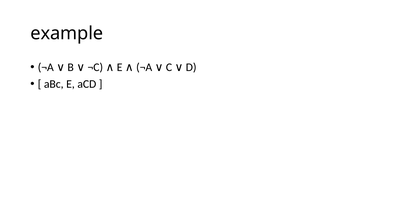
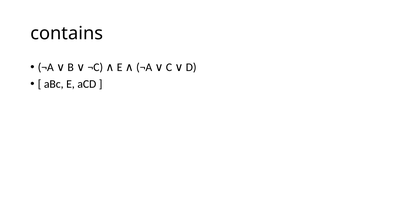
example: example -> contains (67, 33)
